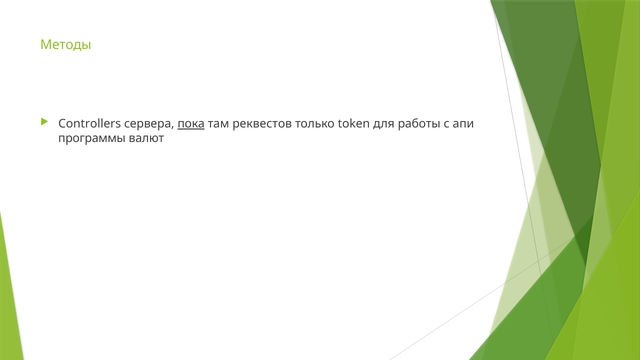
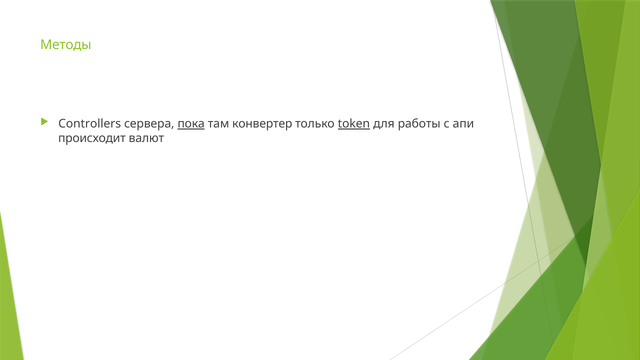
реквестов: реквестов -> конвертер (262, 124)
token underline: none -> present (354, 124)
программы: программы -> происходит (92, 138)
